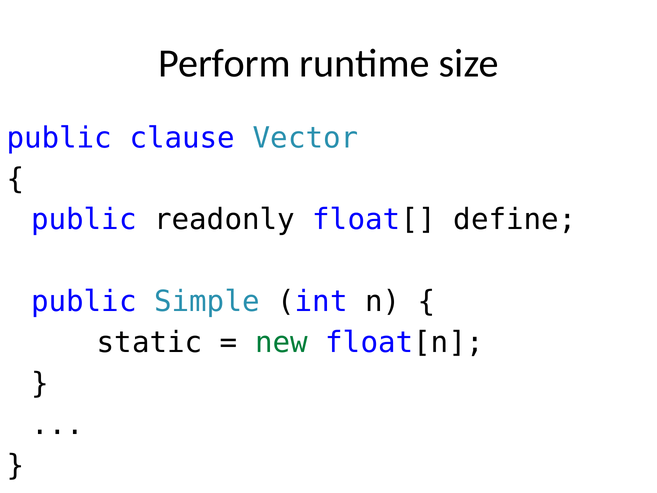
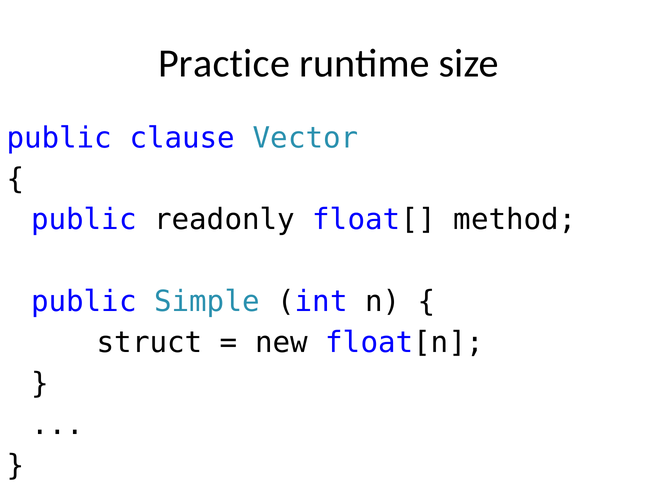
Perform: Perform -> Practice (224, 64)
define: define -> method (515, 220)
static: static -> struct (150, 342)
new colour: green -> black (282, 342)
